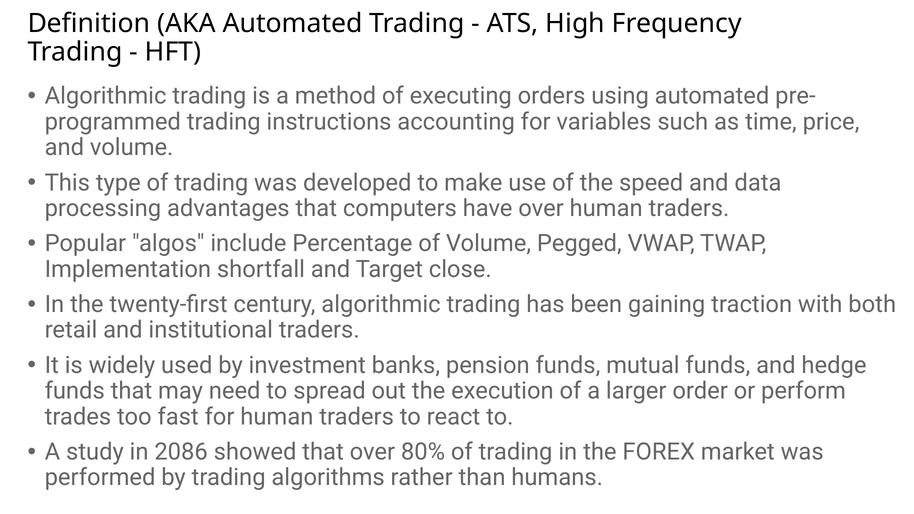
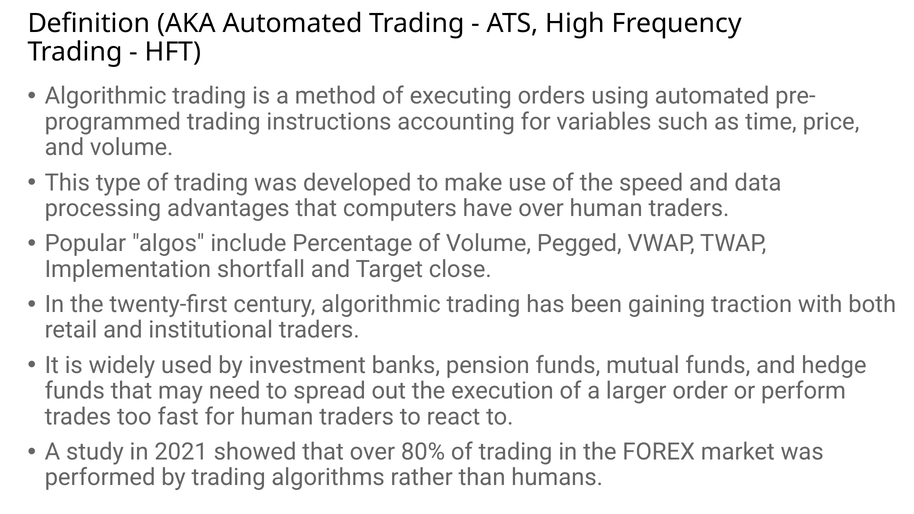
2086: 2086 -> 2021 (181, 452)
